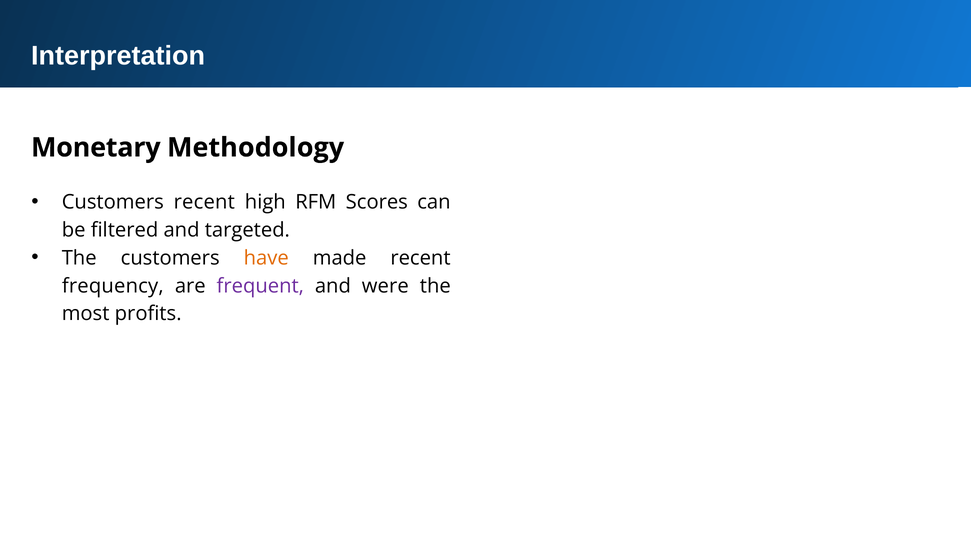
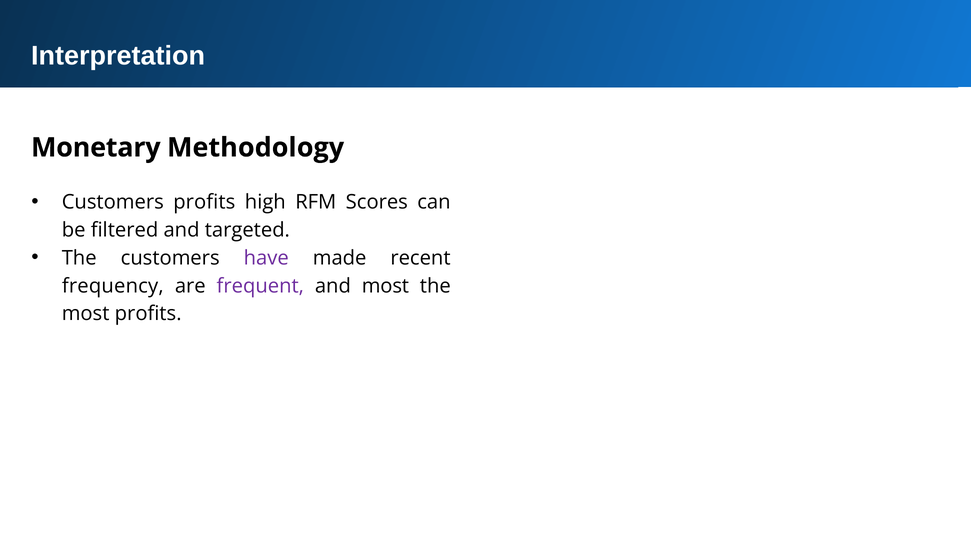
Customers recent: recent -> profits (204, 202)
have colour: orange -> purple (266, 258)
and were: were -> most (385, 286)
